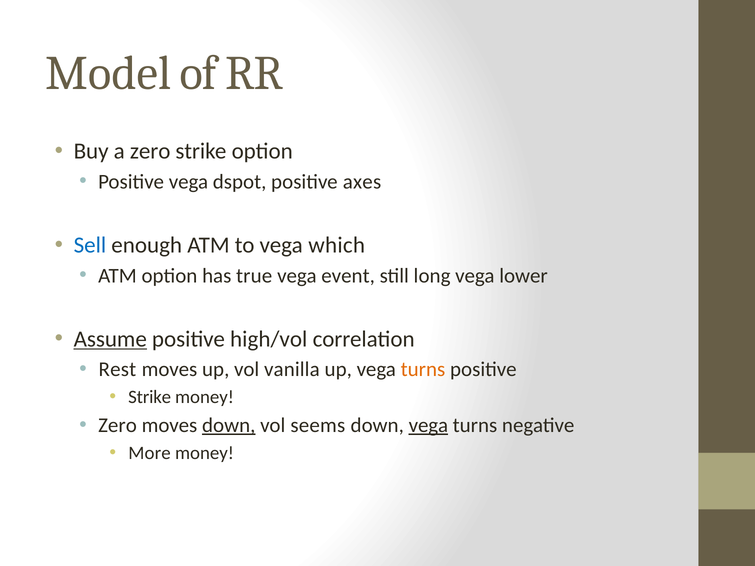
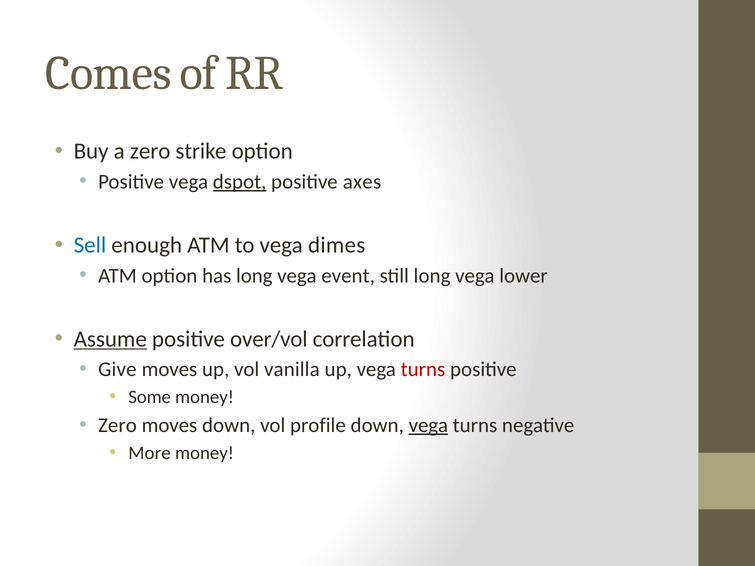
Model: Model -> Comes (108, 73)
dspot underline: none -> present (240, 182)
which: which -> dimes (337, 245)
has true: true -> long (254, 276)
high/vol: high/vol -> over/vol (269, 339)
Rest: Rest -> Give (117, 370)
turns colour: orange -> red (423, 370)
Strike: Strike -> Some (150, 397)
down underline: present -> none (229, 425)
seems: seems -> profile (318, 425)
